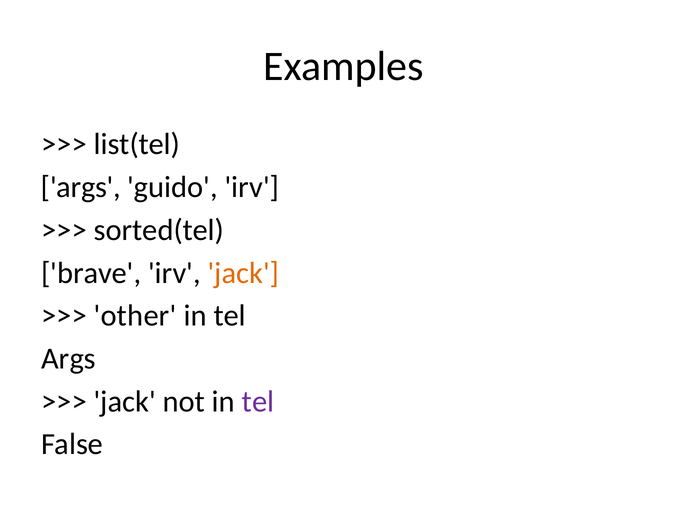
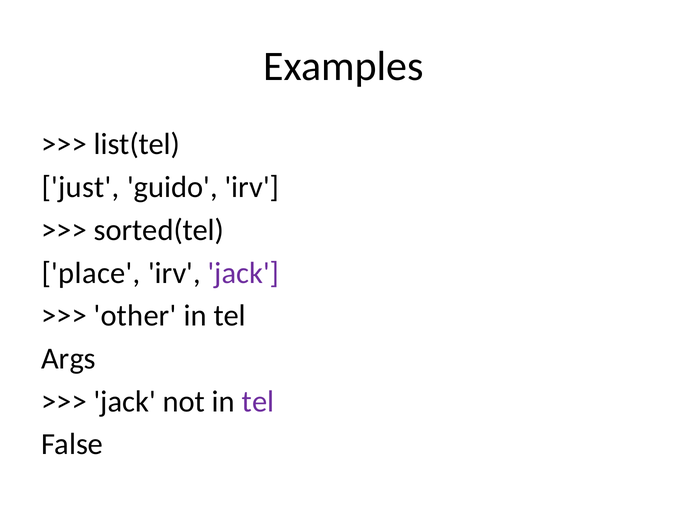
args: args -> just (81, 187)
brave: brave -> place (91, 273)
jack colour: orange -> purple (243, 273)
